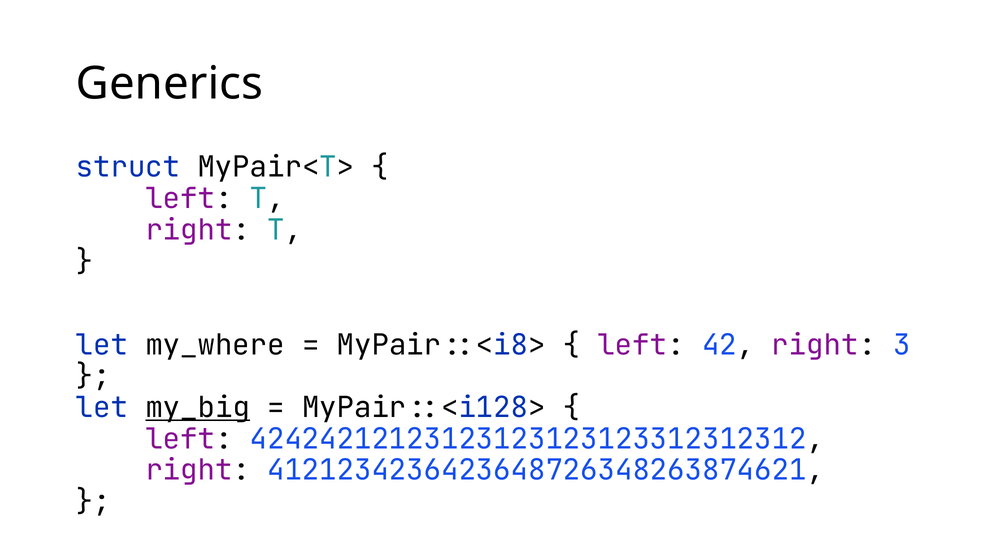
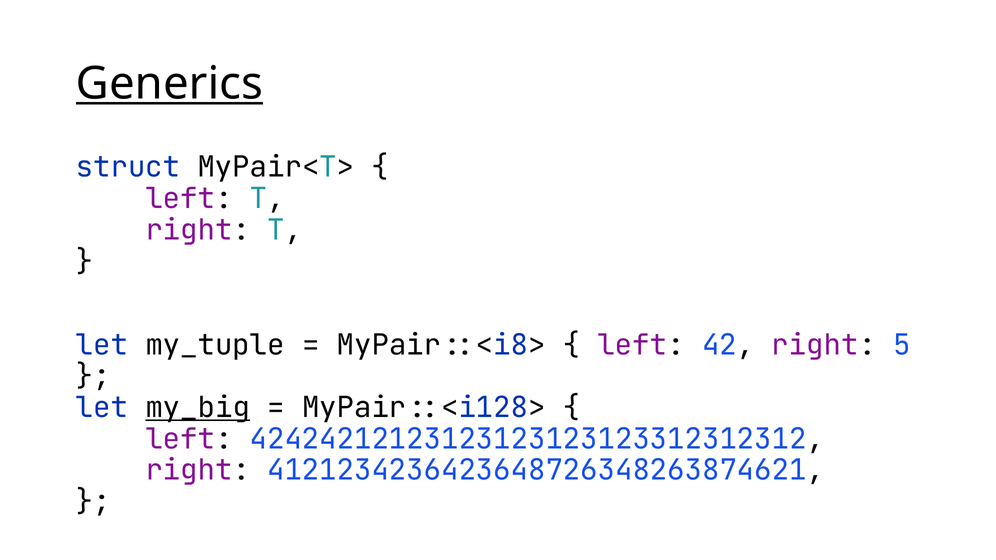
Generics underline: none -> present (170, 84)
my_where: my_where -> my_tuple (215, 345)
3: 3 -> 5 (902, 345)
